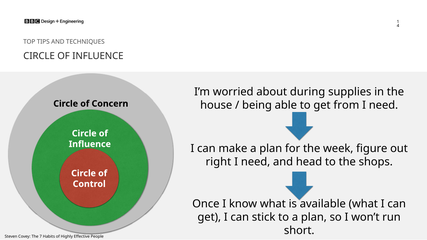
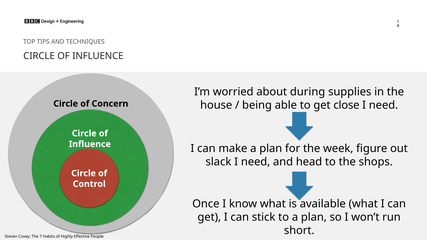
from: from -> close (346, 105)
right: right -> slack (218, 162)
